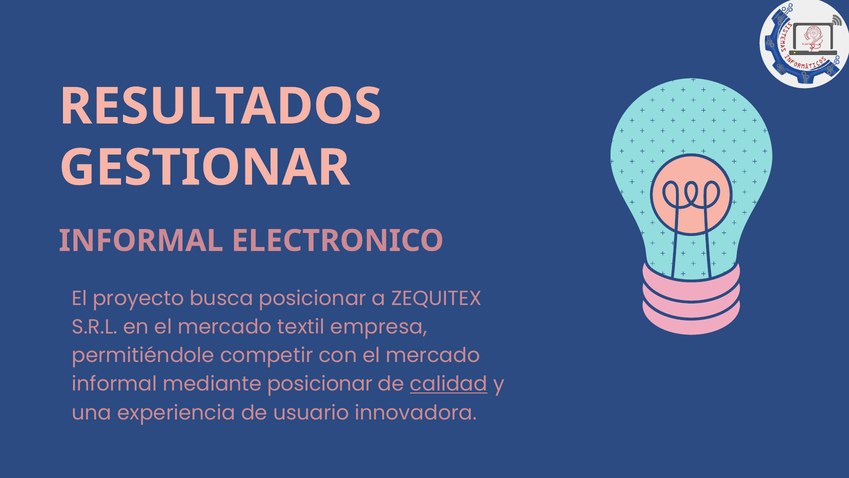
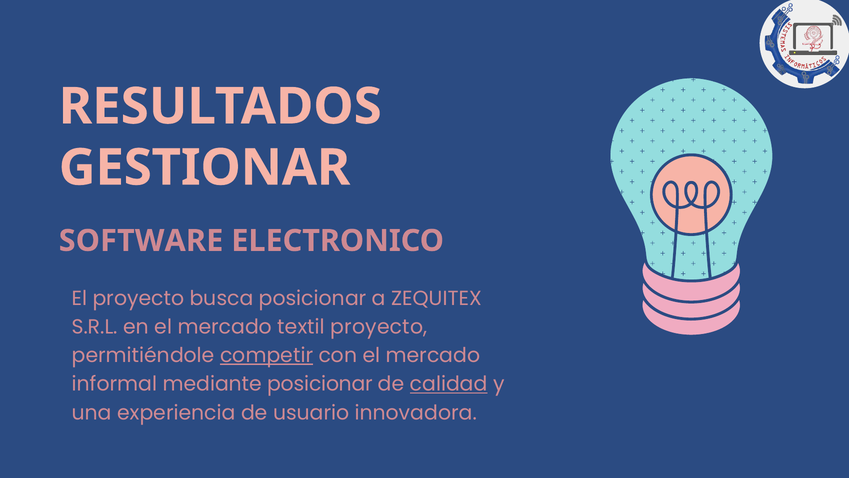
INFORMAL: INFORMAL -> SOFTWARE (141, 241)
textil empresa: empresa -> proyecto (379, 327)
competir underline: none -> present (267, 355)
